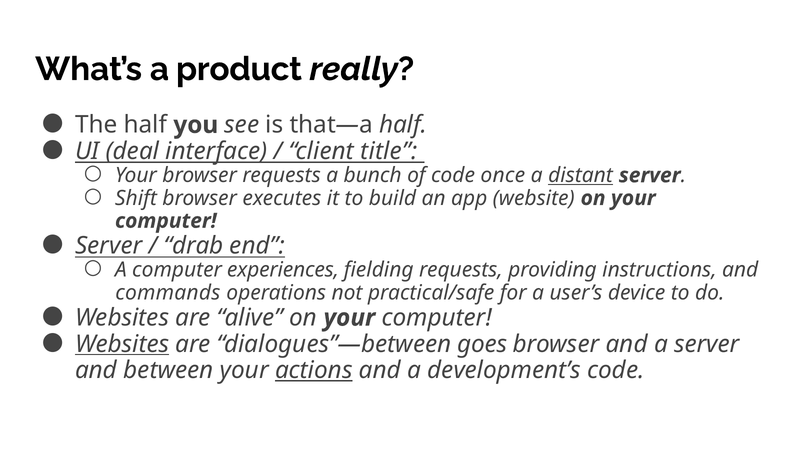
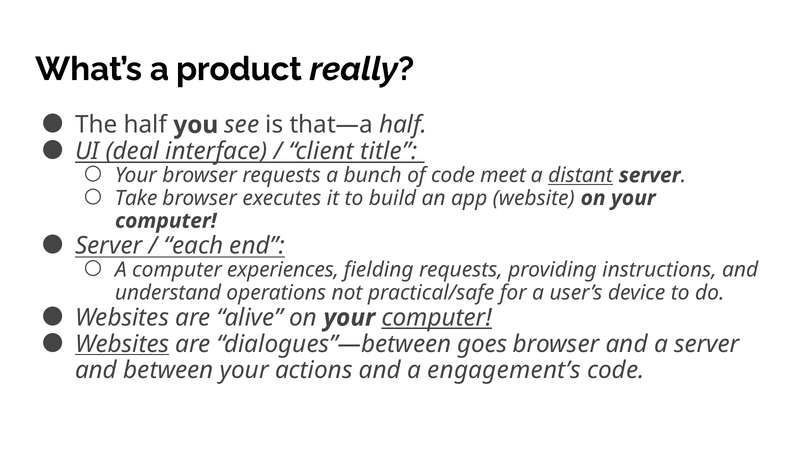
once: once -> meet (503, 175)
Shift: Shift -> Take (136, 198)
drab: drab -> each (193, 246)
commands: commands -> understand (168, 293)
computer underline: none -> present (437, 318)
actions underline: present -> none (314, 370)
development’s: development’s -> engagement’s (504, 370)
